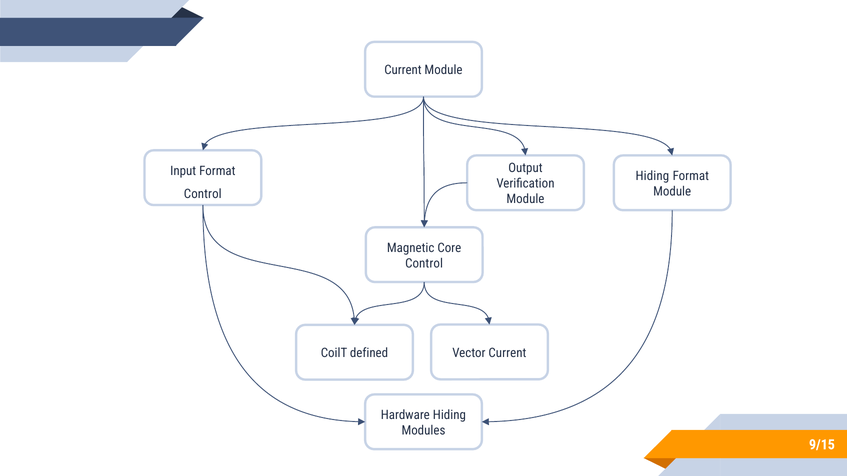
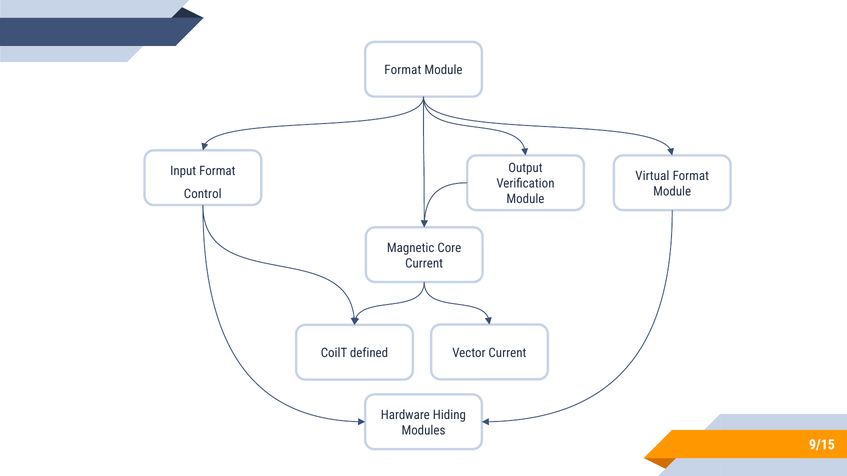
Current: Current -> Format (403, 70)
Hiding: Hiding -> Virtual (652, 176)
Control: Control -> Current (424, 264)
